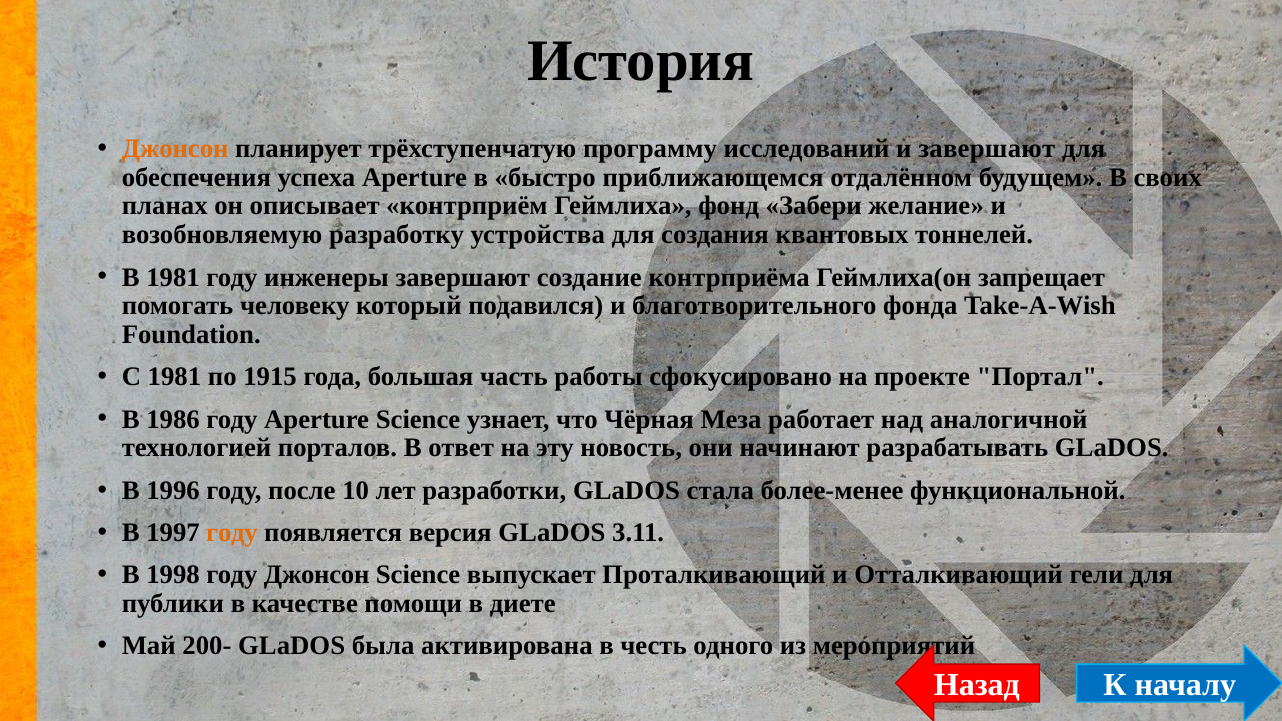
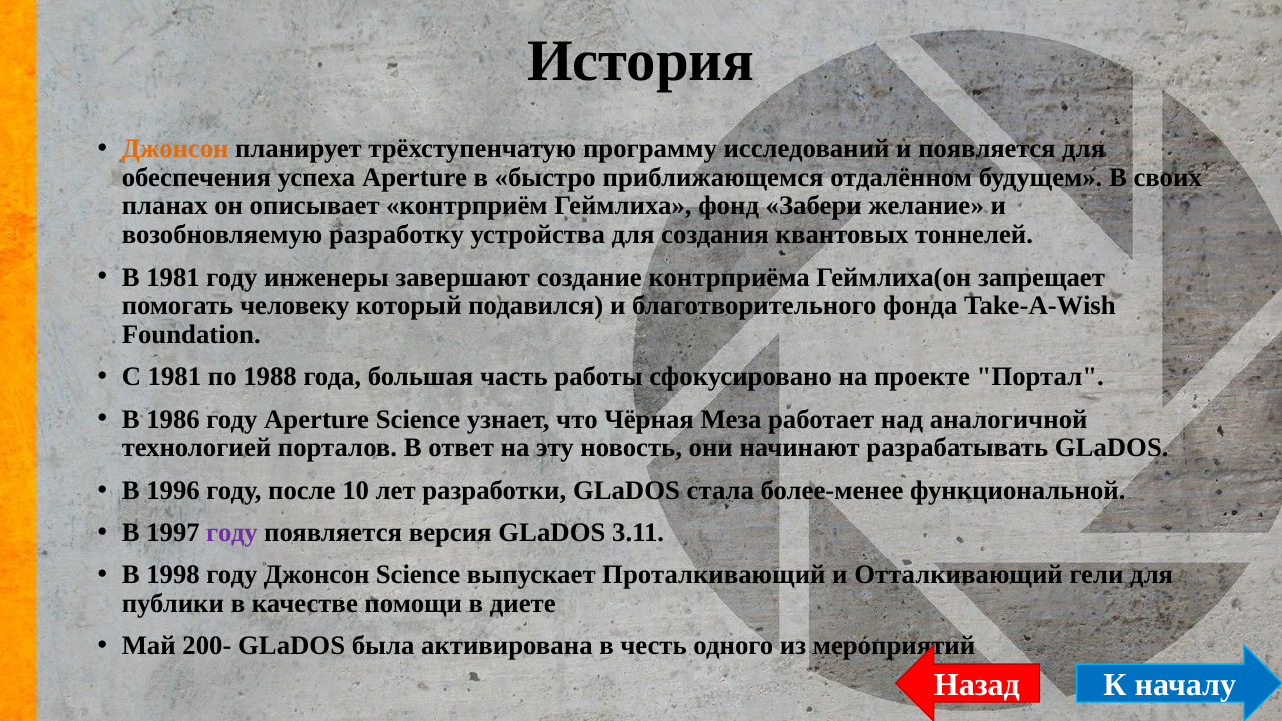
и завершают: завершают -> появляется (987, 149)
1915: 1915 -> 1988 (270, 377)
году colour: orange -> purple (232, 533)
